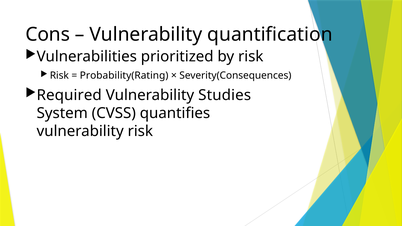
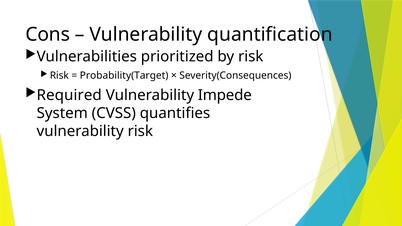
Probability(Rating: Probability(Rating -> Probability(Target (124, 76)
Studies: Studies -> Impede (225, 95)
